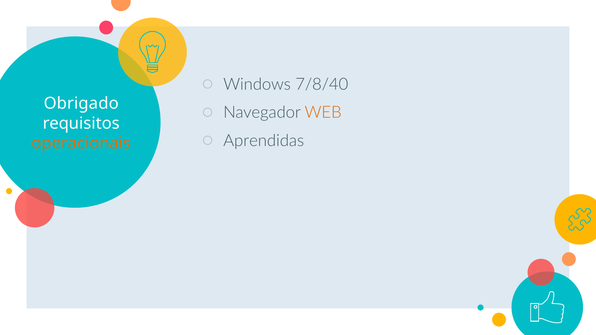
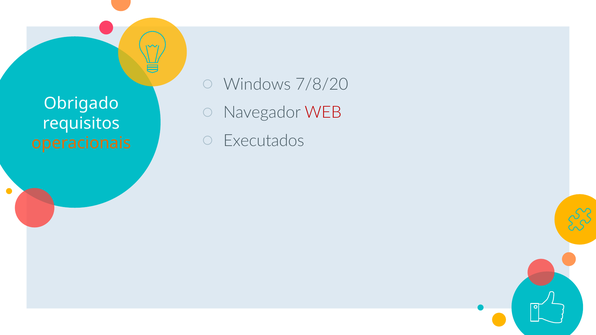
7/8/40: 7/8/40 -> 7/8/20 (322, 84)
WEB colour: orange -> red (323, 113)
Aprendidas: Aprendidas -> Executados (264, 141)
